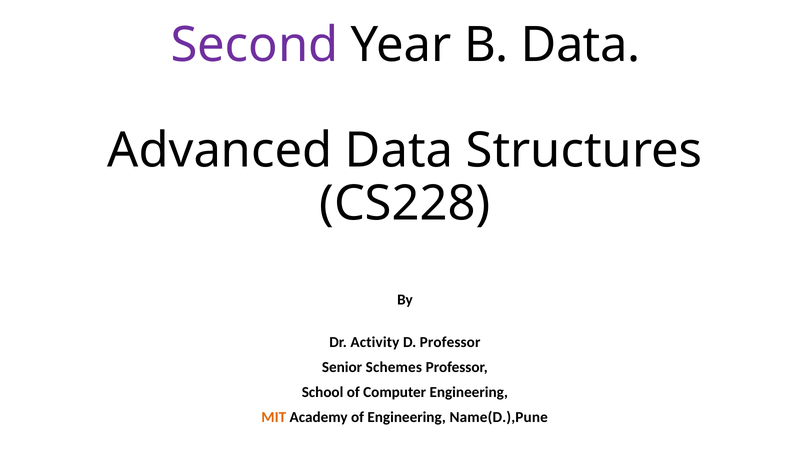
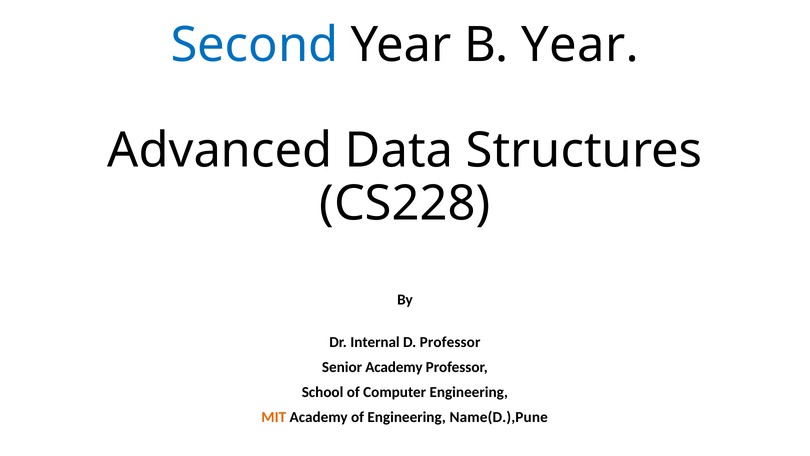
Second colour: purple -> blue (254, 45)
B Data: Data -> Year (580, 45)
Activity: Activity -> Internal (375, 342)
Senior Schemes: Schemes -> Academy (394, 367)
